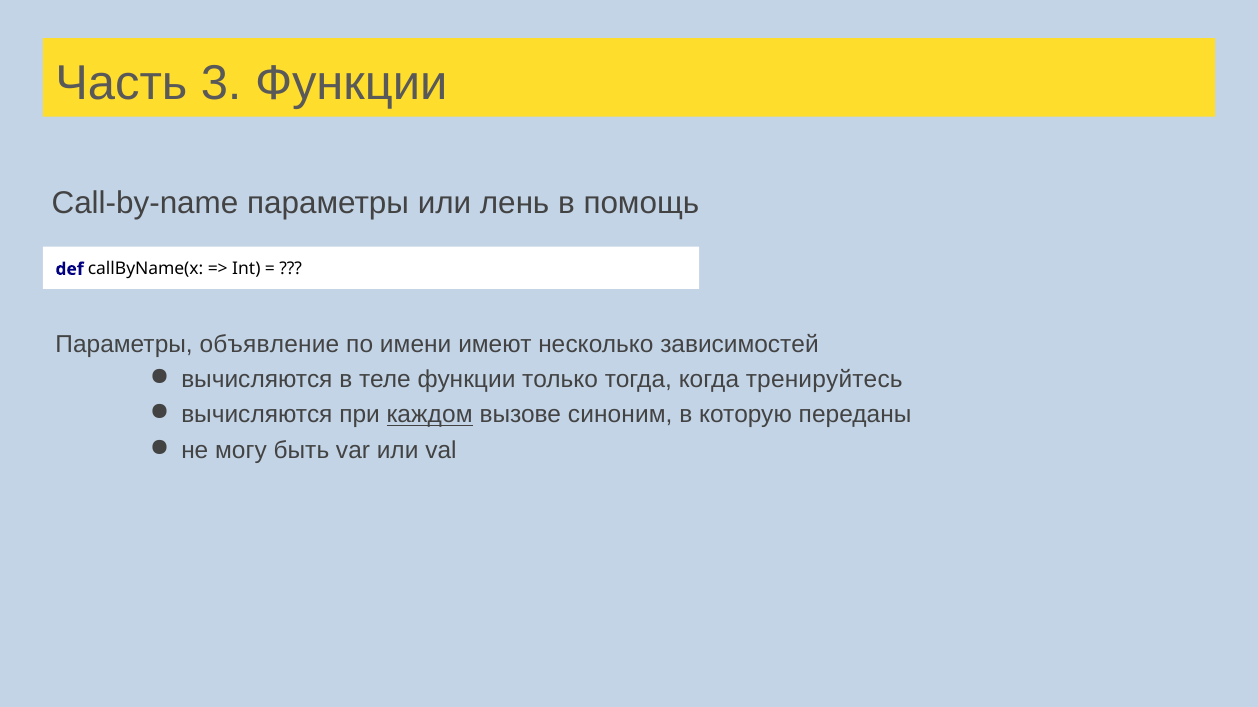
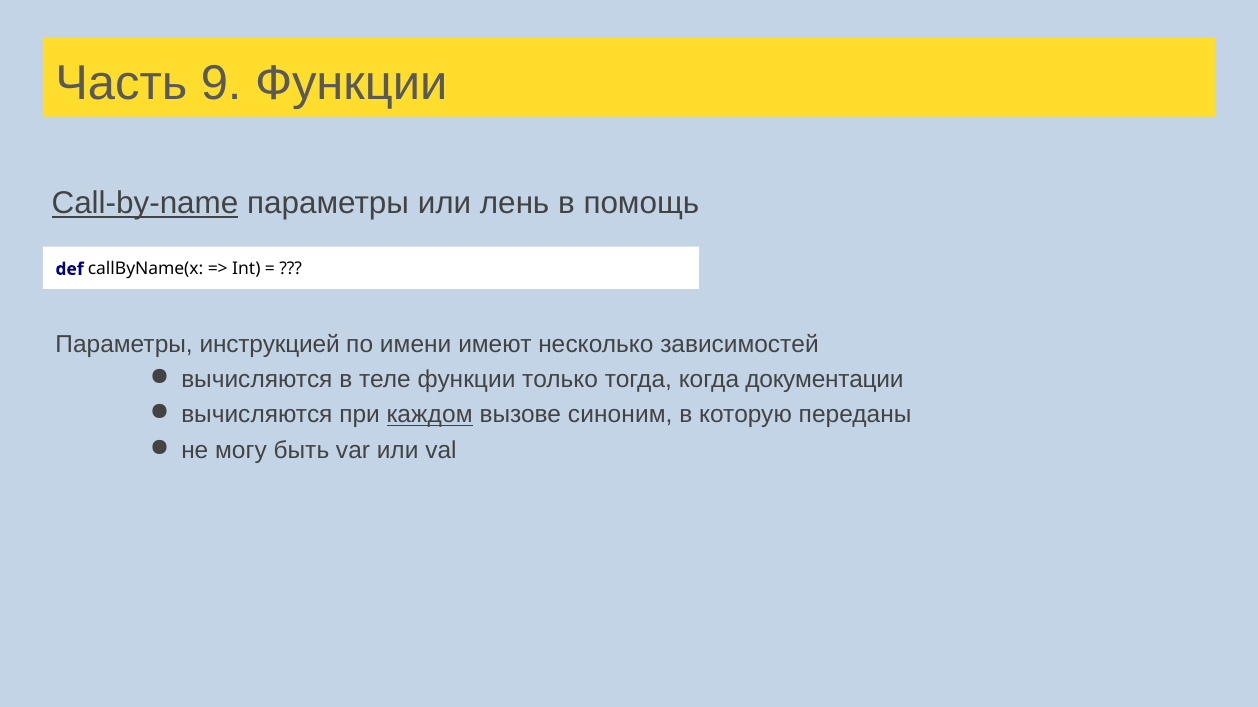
3: 3 -> 9 (221, 83)
Call-by-name underline: none -> present (145, 204)
объявление: объявление -> инструкцией (270, 344)
тренируйтесь: тренируйтесь -> документации (824, 380)
